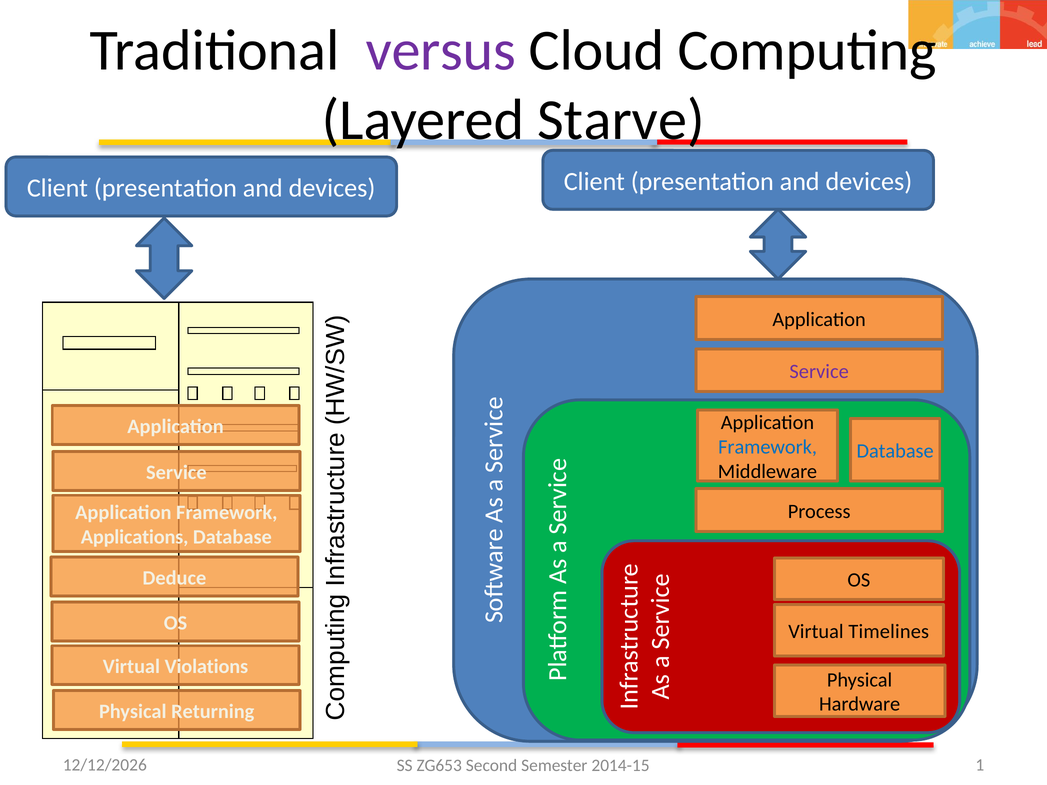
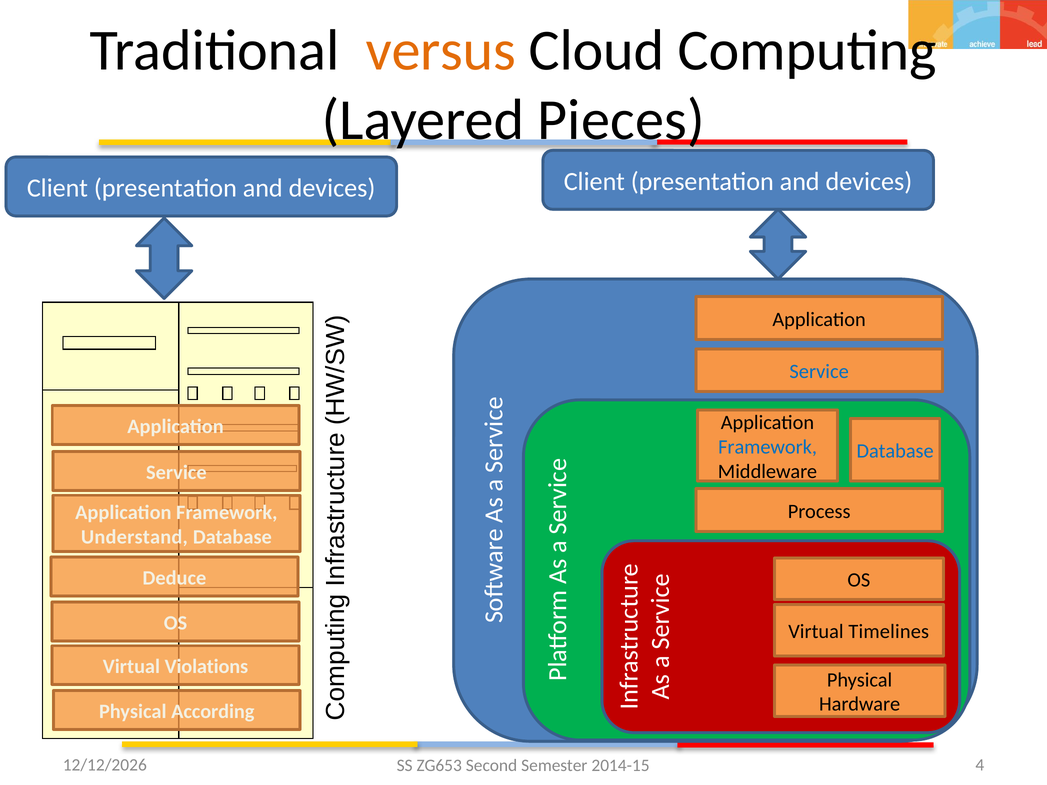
versus colour: purple -> orange (441, 51)
Starve: Starve -> Pieces (621, 120)
Service colour: purple -> blue (819, 372)
Applications: Applications -> Understand (134, 537)
Returning: Returning -> According (213, 712)
1: 1 -> 4 (980, 765)
